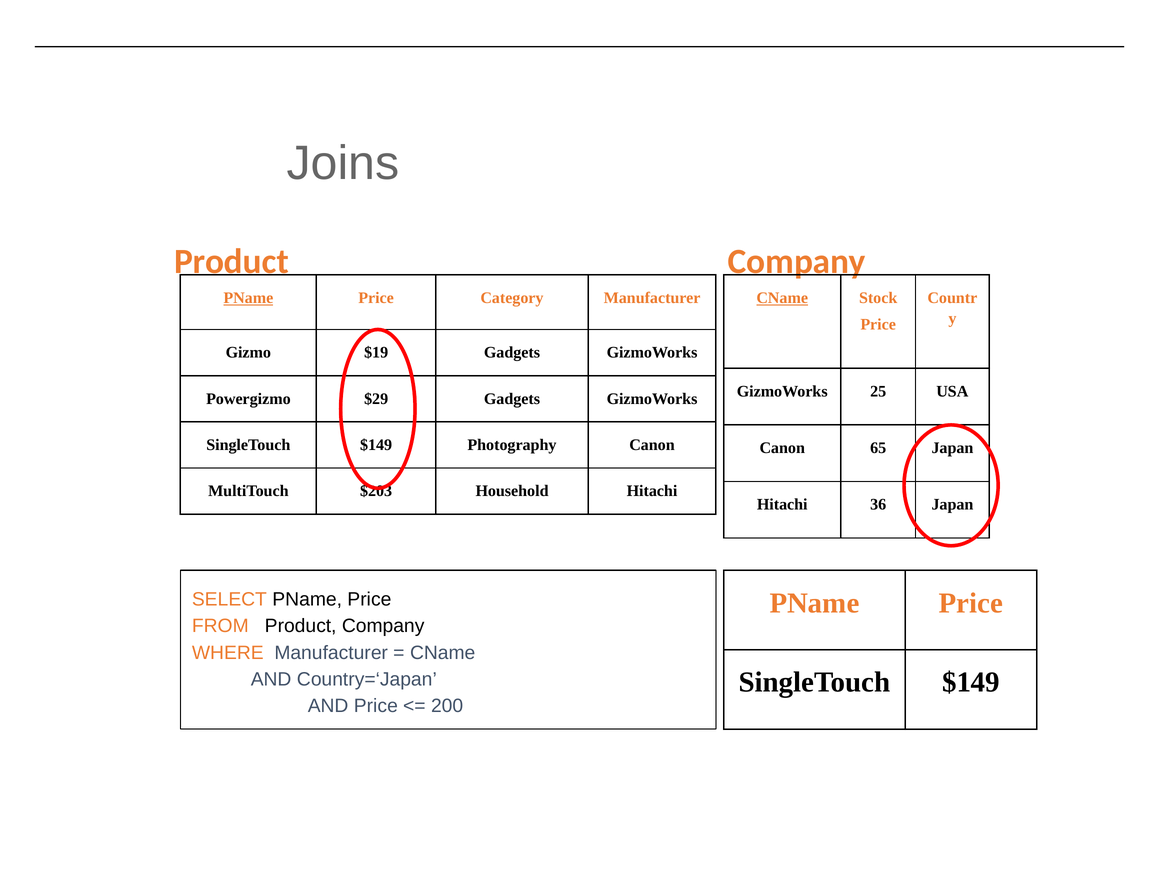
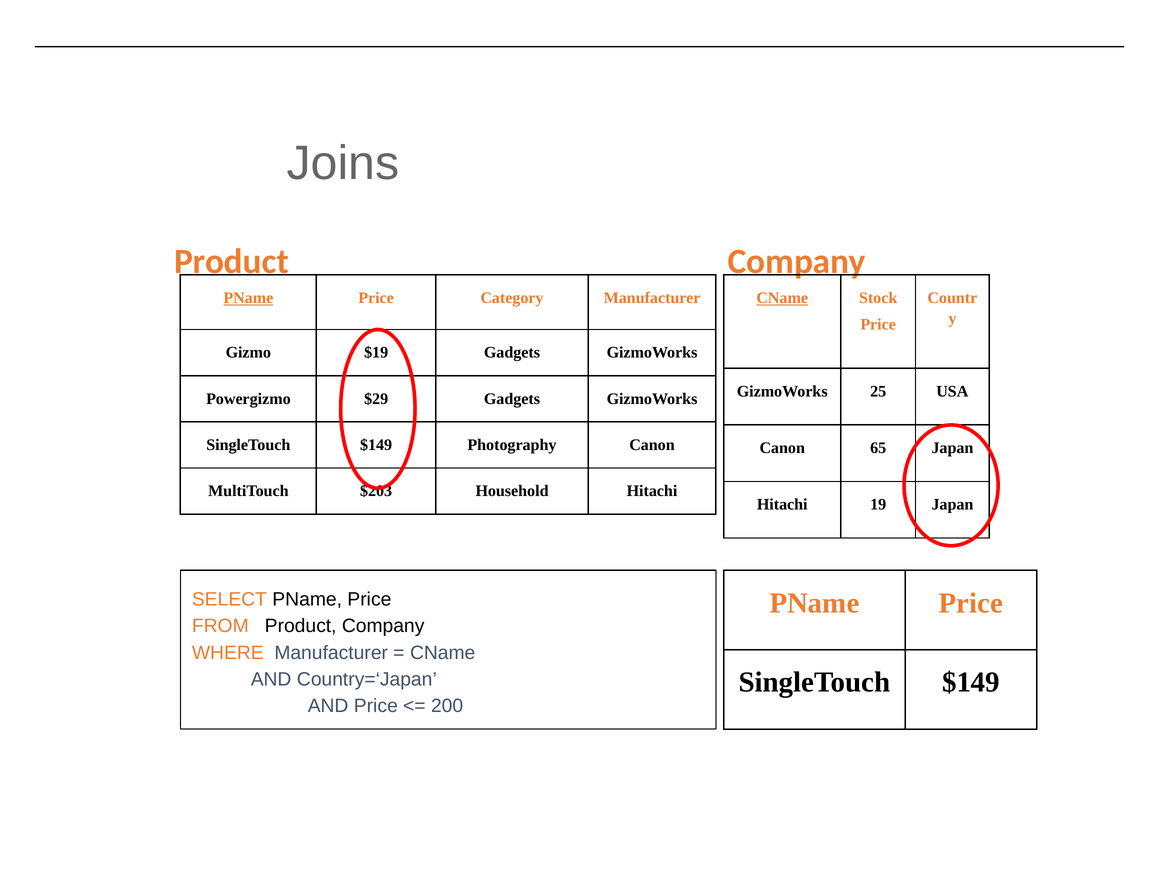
36: 36 -> 19 (878, 505)
